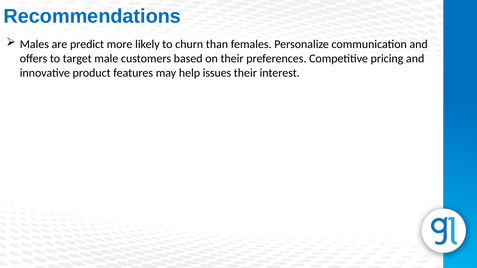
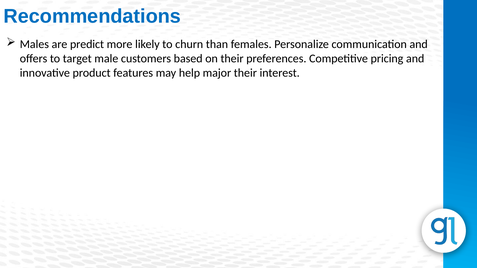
issues: issues -> major (217, 73)
